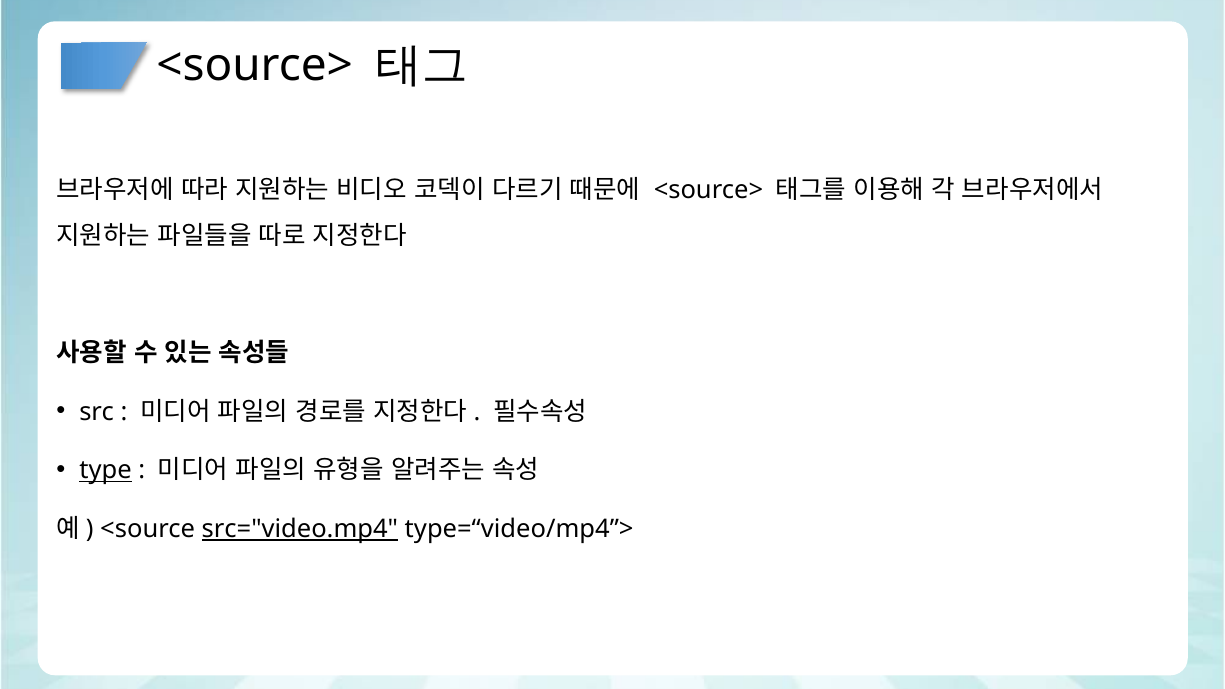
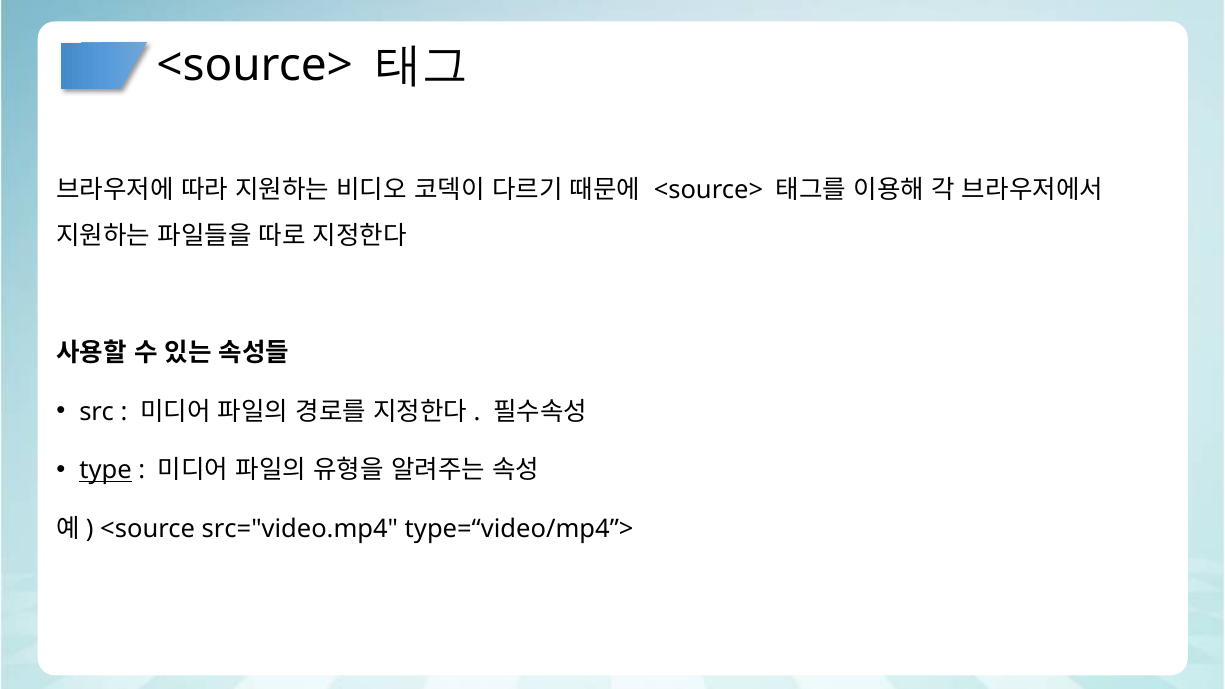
src="video.mp4 underline: present -> none (300, 529)
